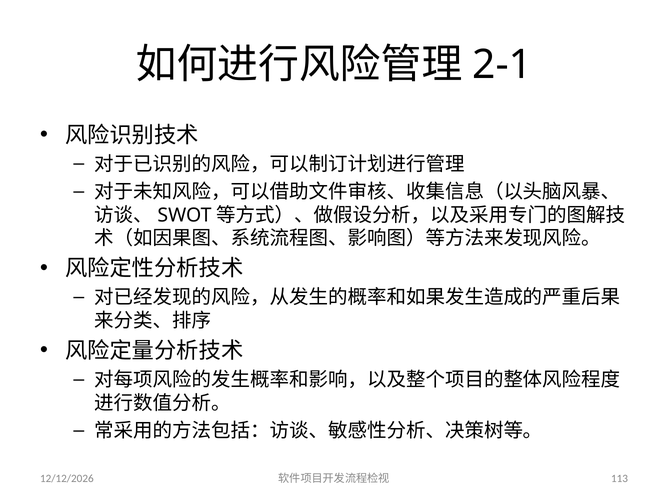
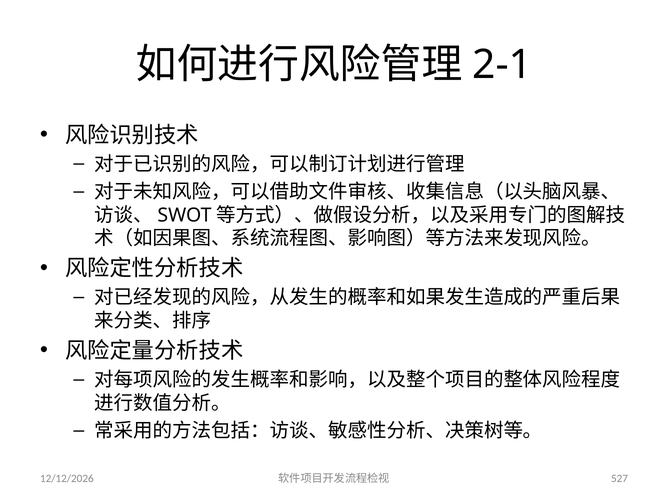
113: 113 -> 527 (619, 478)
